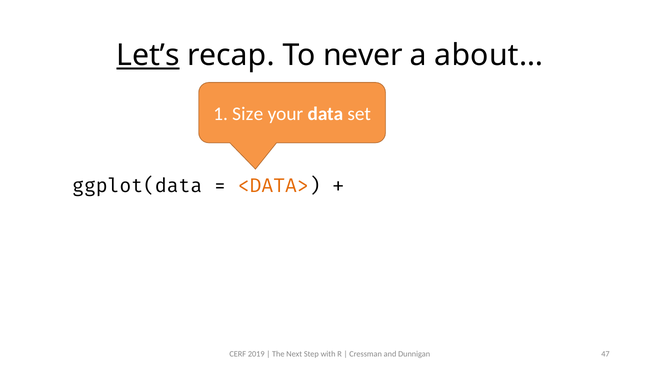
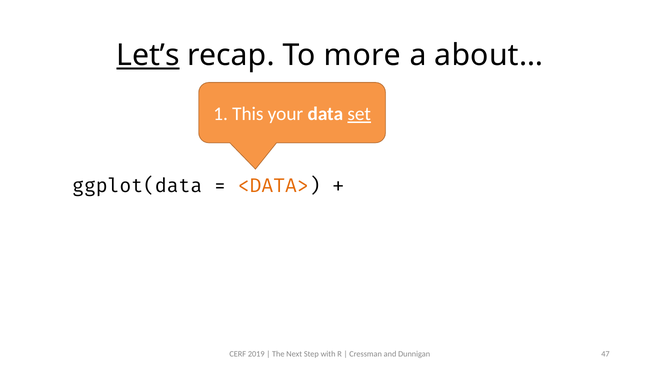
never: never -> more (362, 55)
Size: Size -> This (248, 114)
set underline: none -> present (359, 114)
